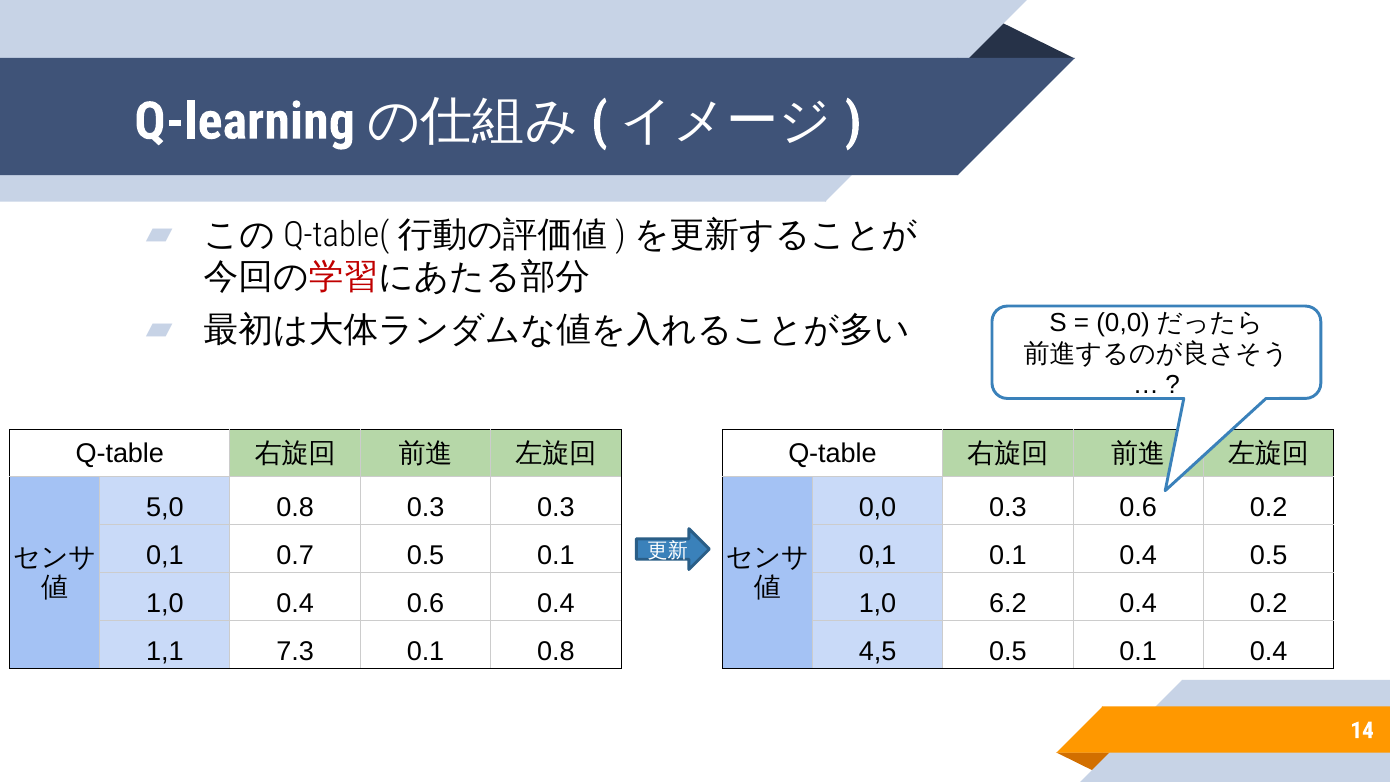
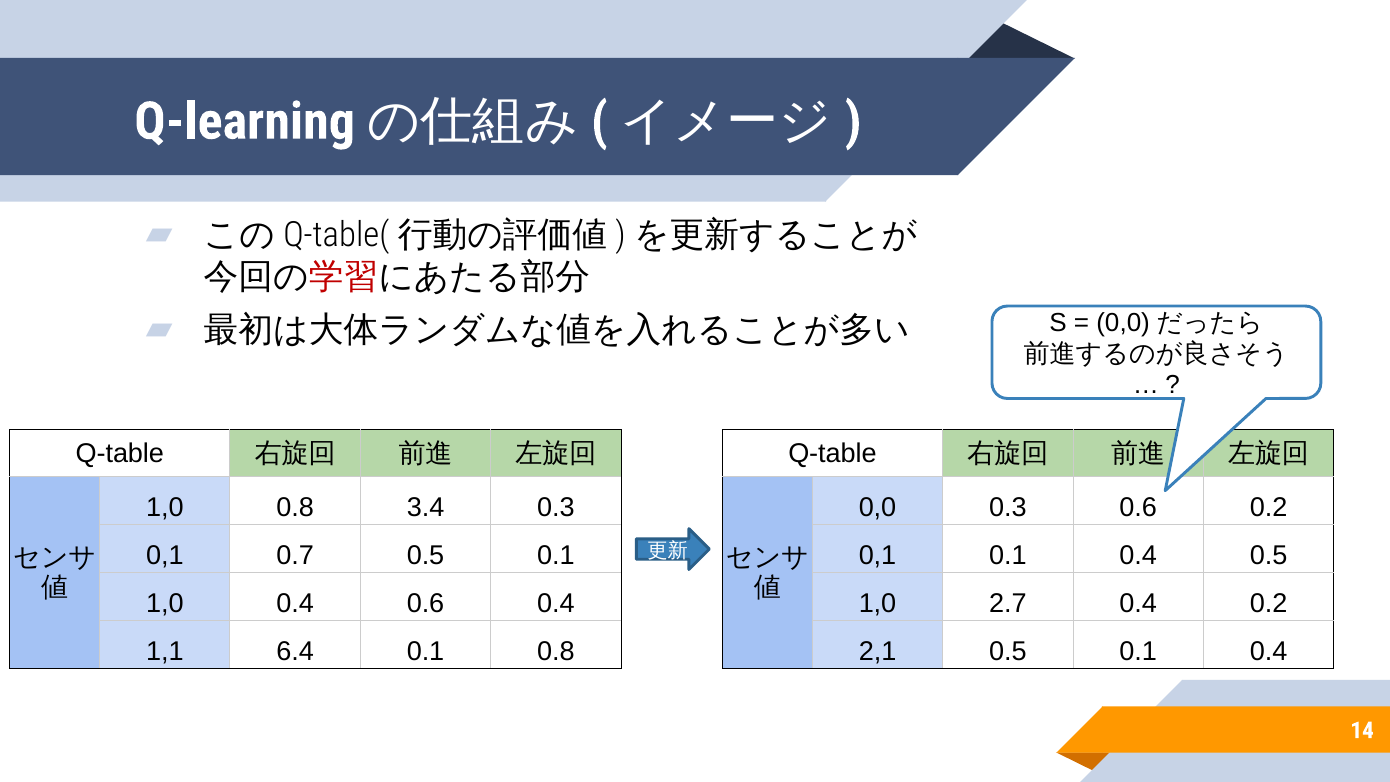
5,0: 5,0 -> 1,0 (165, 508)
0.8 0.3: 0.3 -> 3.4 (426, 508)
6.2: 6.2 -> 2.7 (1008, 603)
7.3: 7.3 -> 6.4 (295, 651)
4,5: 4,5 -> 2,1 (878, 651)
